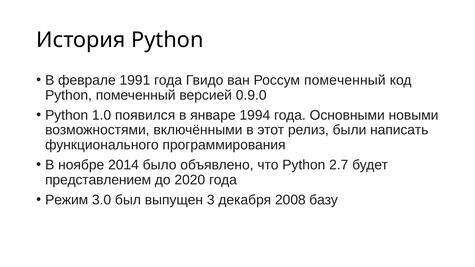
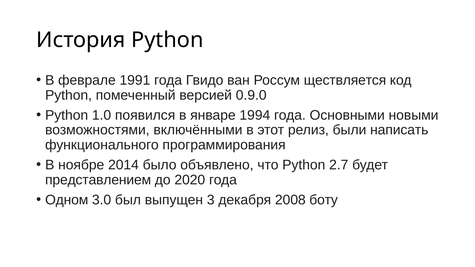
Россум помеченный: помеченный -> ществляется (345, 80)
Режим: Режим -> Одном (67, 200)
базу: базу -> боту (324, 200)
